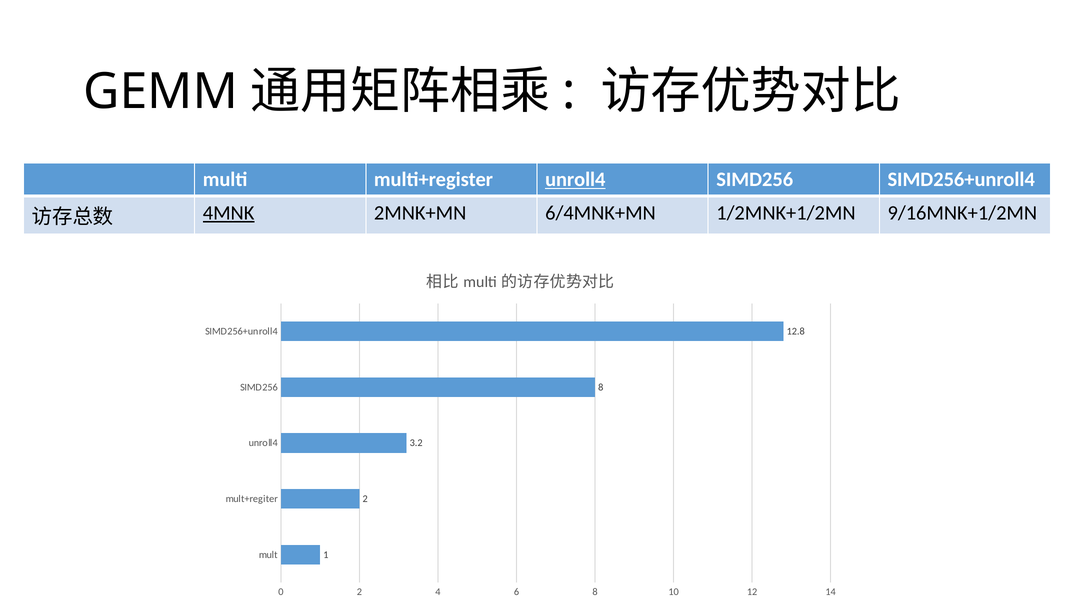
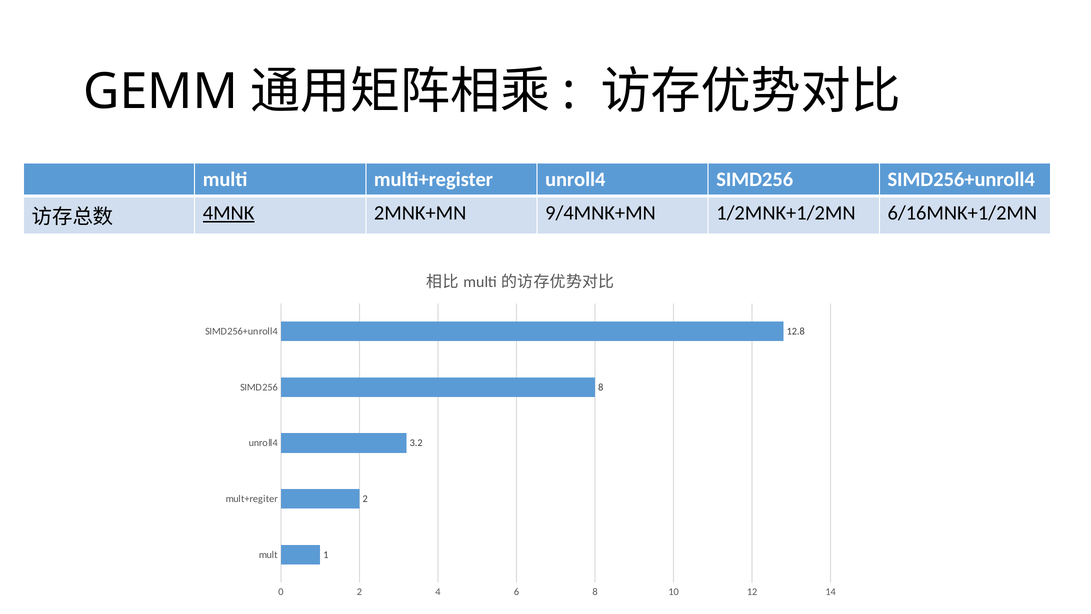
unroll4 underline: present -> none (575, 180)
6/4MNK+MN: 6/4MNK+MN -> 9/4MNK+MN (600, 213)
9/16MNK+1/2MN: 9/16MNK+1/2MN -> 6/16MNK+1/2MN (962, 213)
